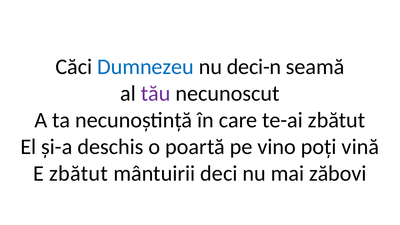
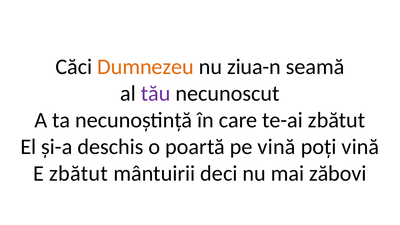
Dumnezeu colour: blue -> orange (146, 67)
deci-n: deci-n -> ziua-n (254, 67)
pe vino: vino -> vină (277, 147)
